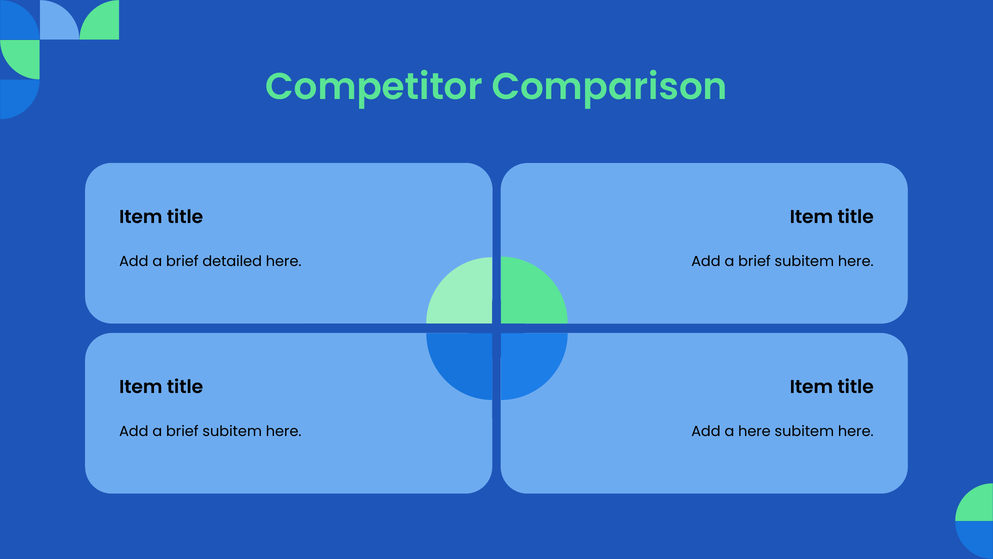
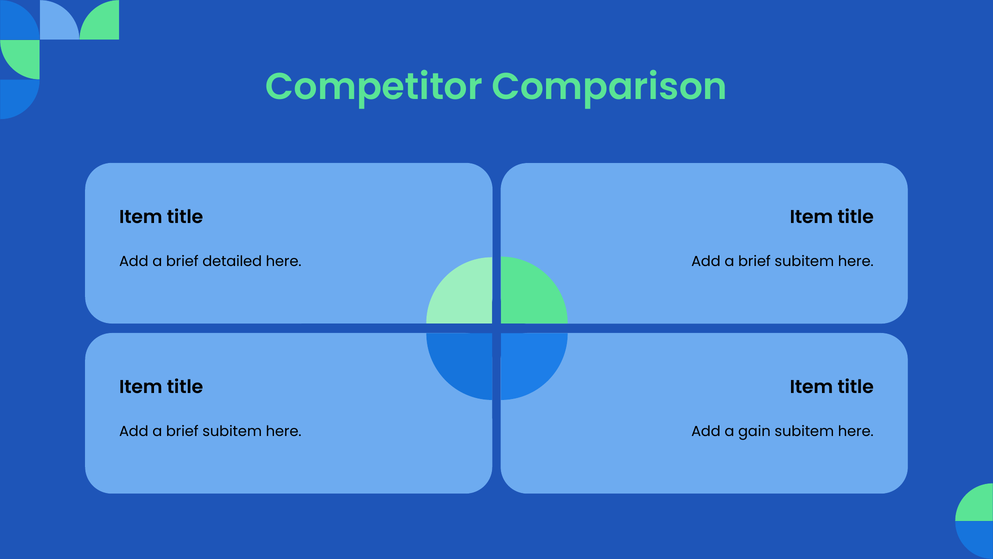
a here: here -> gain (754, 431)
